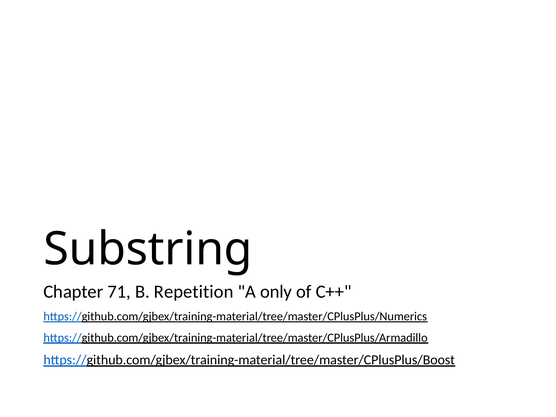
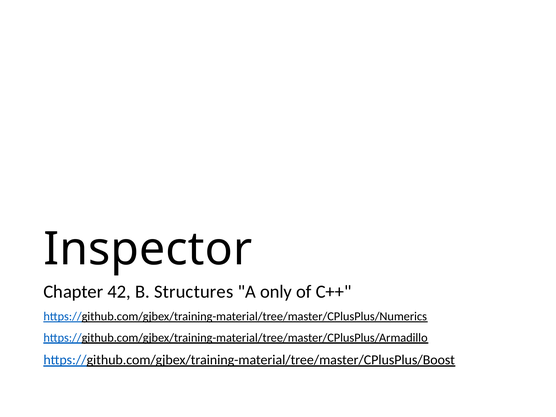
Substring: Substring -> Inspector (148, 249)
71: 71 -> 42 (119, 292)
Repetition: Repetition -> Structures (194, 292)
